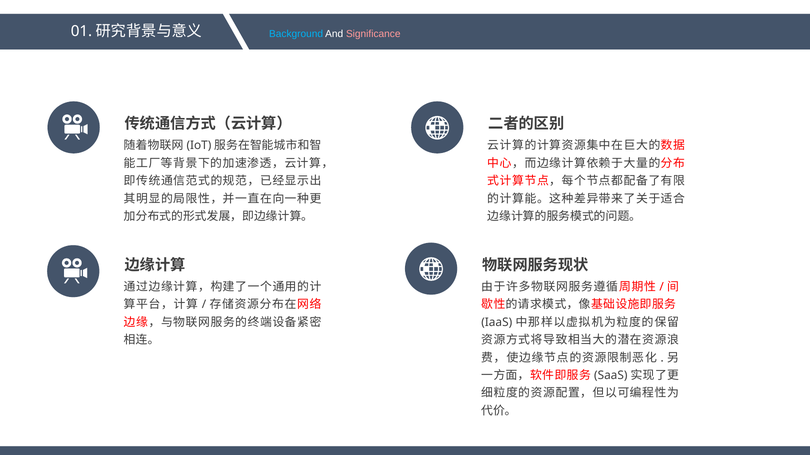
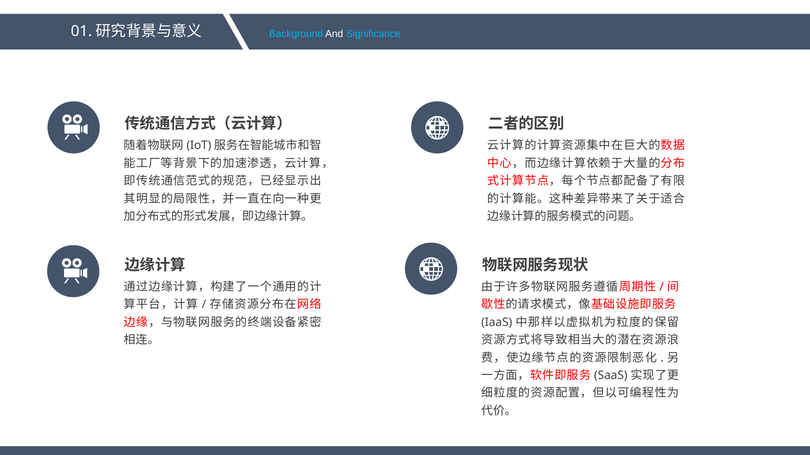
Significance colour: pink -> light blue (373, 34)
